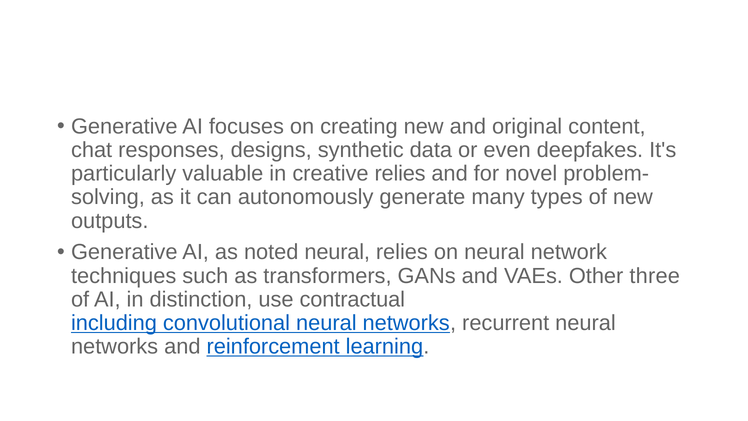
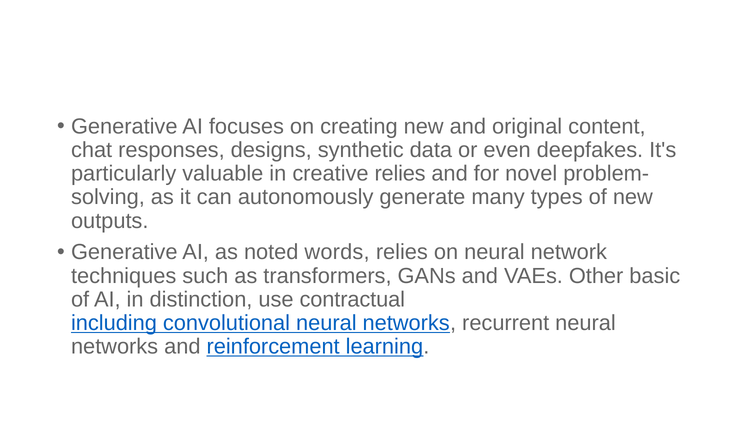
noted neural: neural -> words (337, 252)
three: three -> basic (655, 276)
